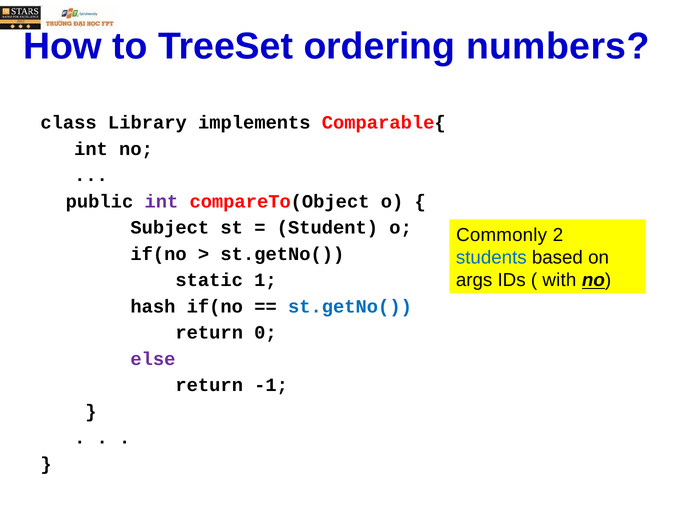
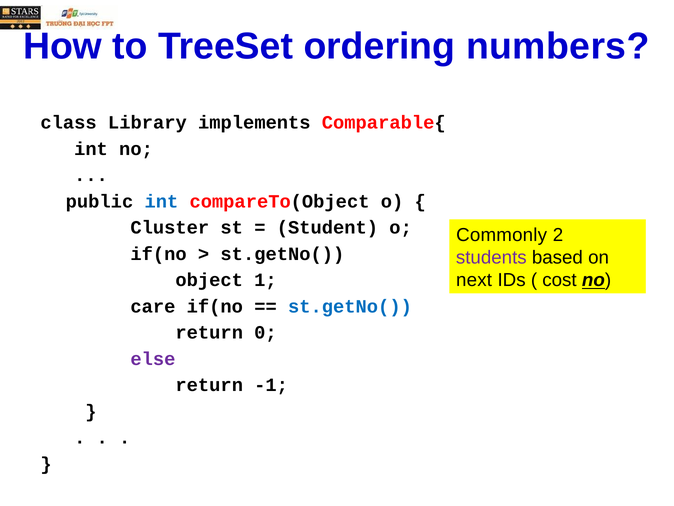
int colour: purple -> blue (161, 201)
Subject: Subject -> Cluster (170, 228)
students colour: blue -> purple (491, 257)
args: args -> next (474, 280)
with: with -> cost (559, 280)
static: static -> object (209, 280)
hash: hash -> care (153, 306)
